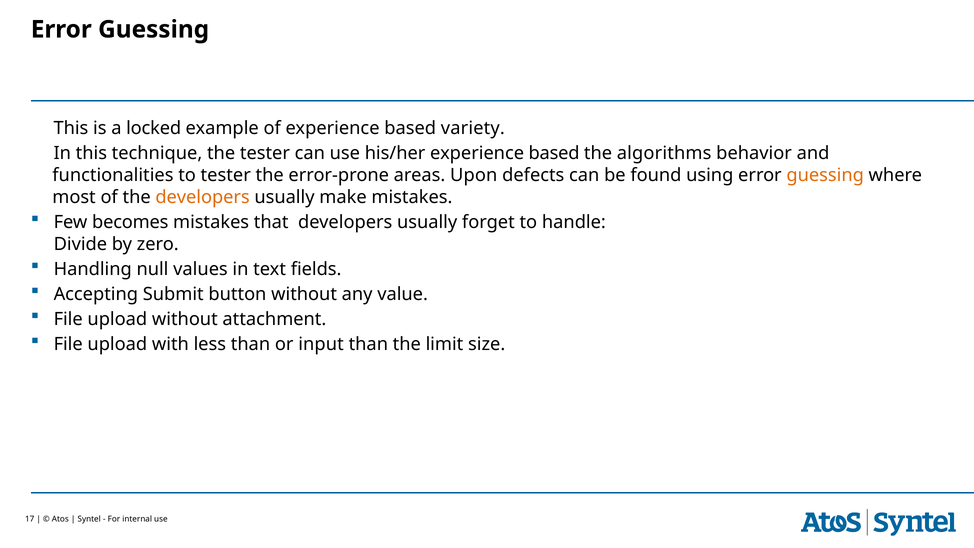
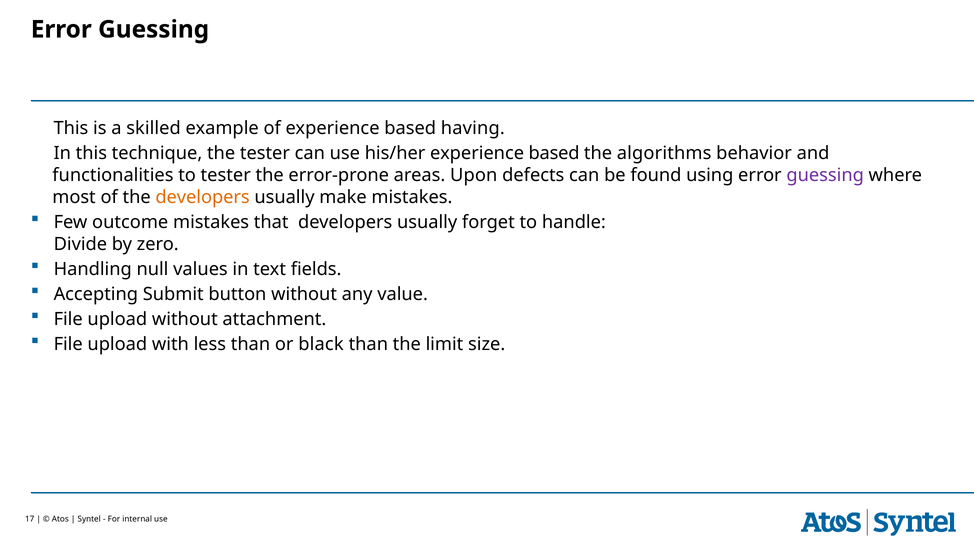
locked: locked -> skilled (154, 128)
variety: variety -> having (473, 128)
guessing colour: orange -> purple (825, 175)
becomes: becomes -> outcome (130, 222)
input: input -> black (321, 344)
